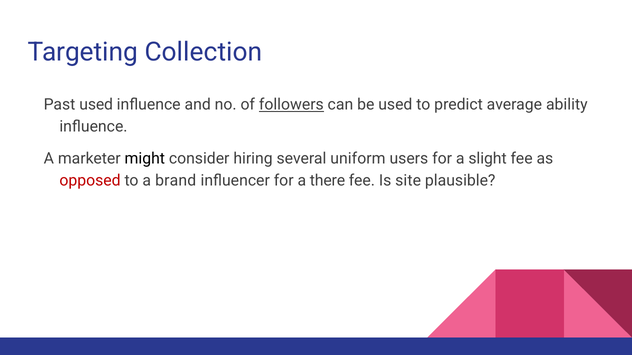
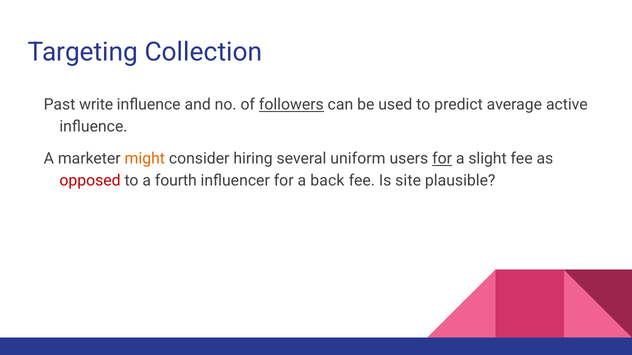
Past used: used -> write (96, 105)
ability: ability -> active (567, 105)
might colour: black -> orange (145, 159)
for underline: none -> present (442, 159)
brand: brand -> fourth (176, 181)
there: there -> back (327, 181)
